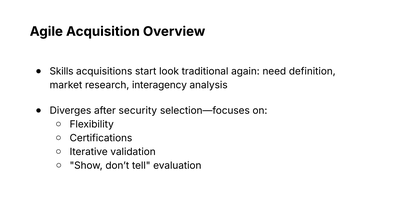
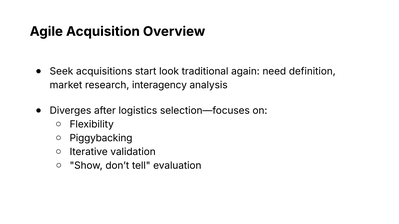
Skills: Skills -> Seek (61, 71)
security: security -> logistics (138, 111)
Certifications: Certifications -> Piggybacking (101, 138)
